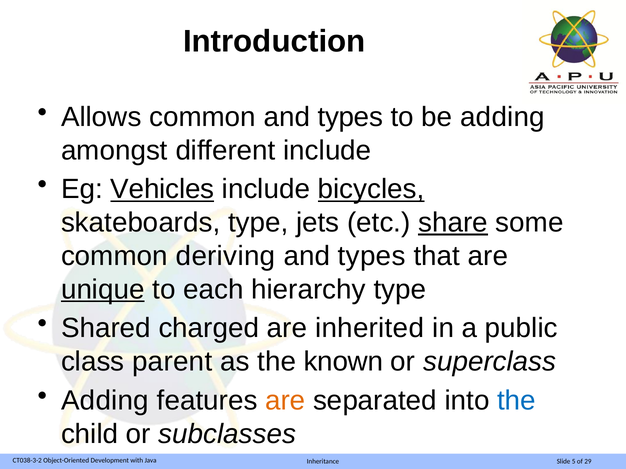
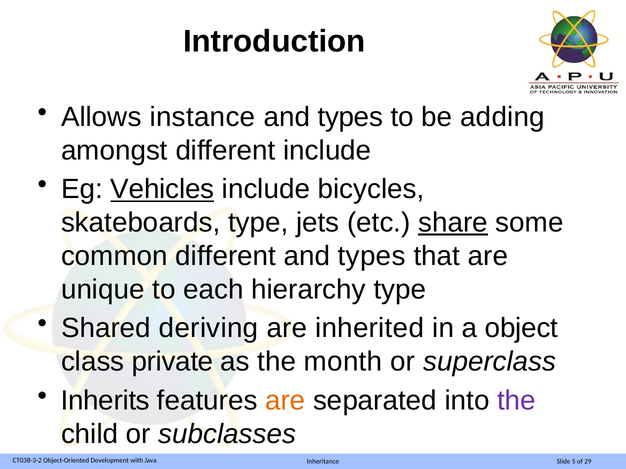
Allows common: common -> instance (202, 117)
bicycles underline: present -> none (371, 189)
common deriving: deriving -> different (226, 256)
unique underline: present -> none (103, 290)
charged: charged -> deriving (209, 329)
a public: public -> object (521, 329)
parent: parent -> private (173, 362)
known: known -> month (343, 362)
Adding: Adding -> Inherits (105, 401)
the colour: blue -> purple (517, 401)
